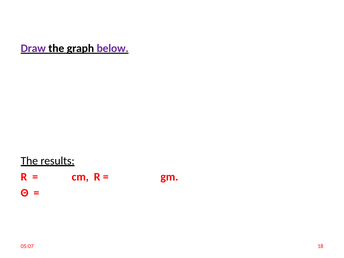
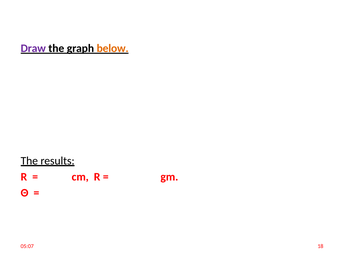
below colour: purple -> orange (113, 48)
